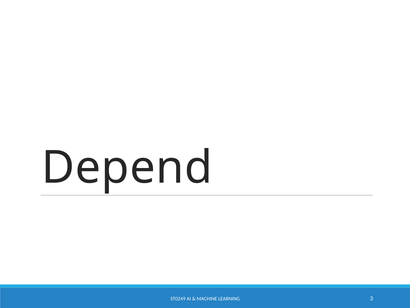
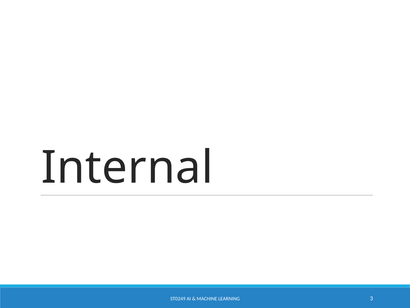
Depend: Depend -> Internal (127, 168)
